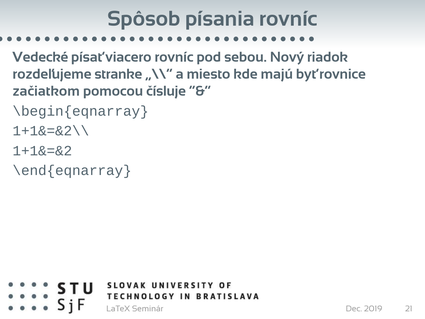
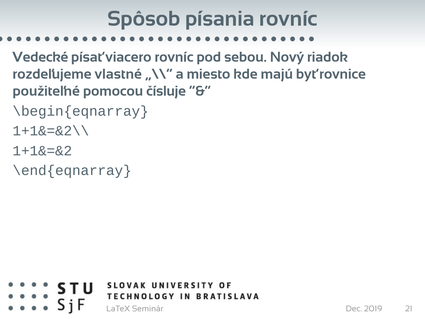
stranke: stranke -> vlastné (118, 74)
začiatkom: začiatkom -> použiteľné (46, 91)
